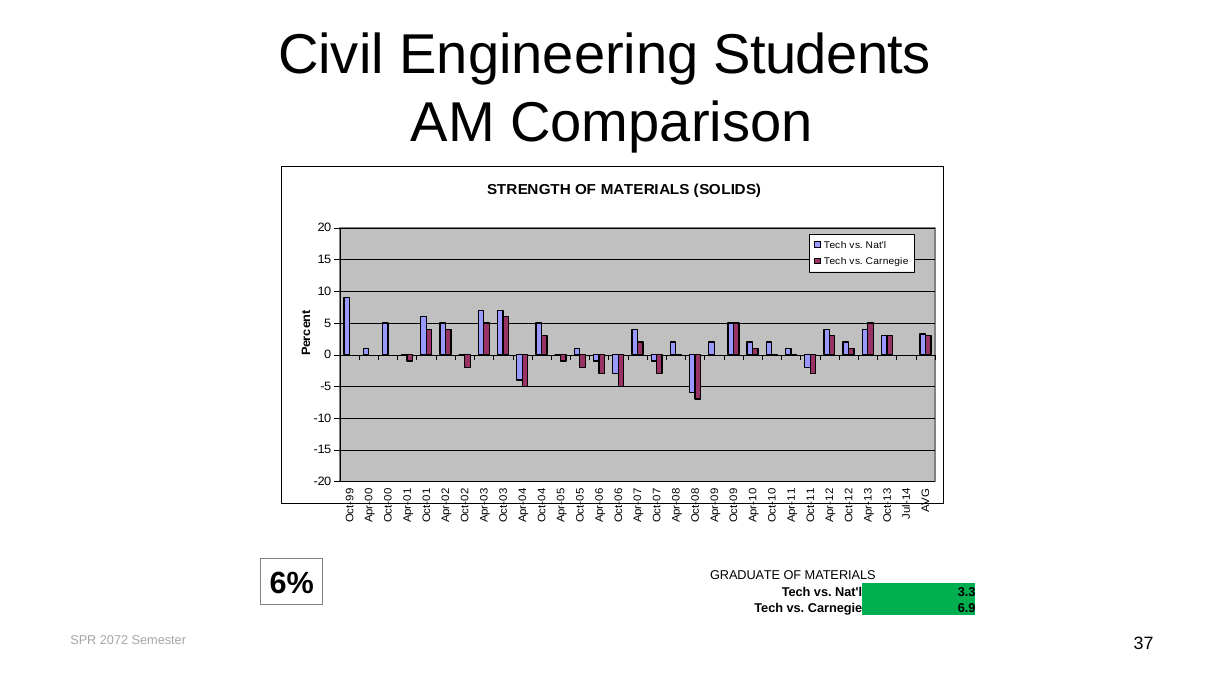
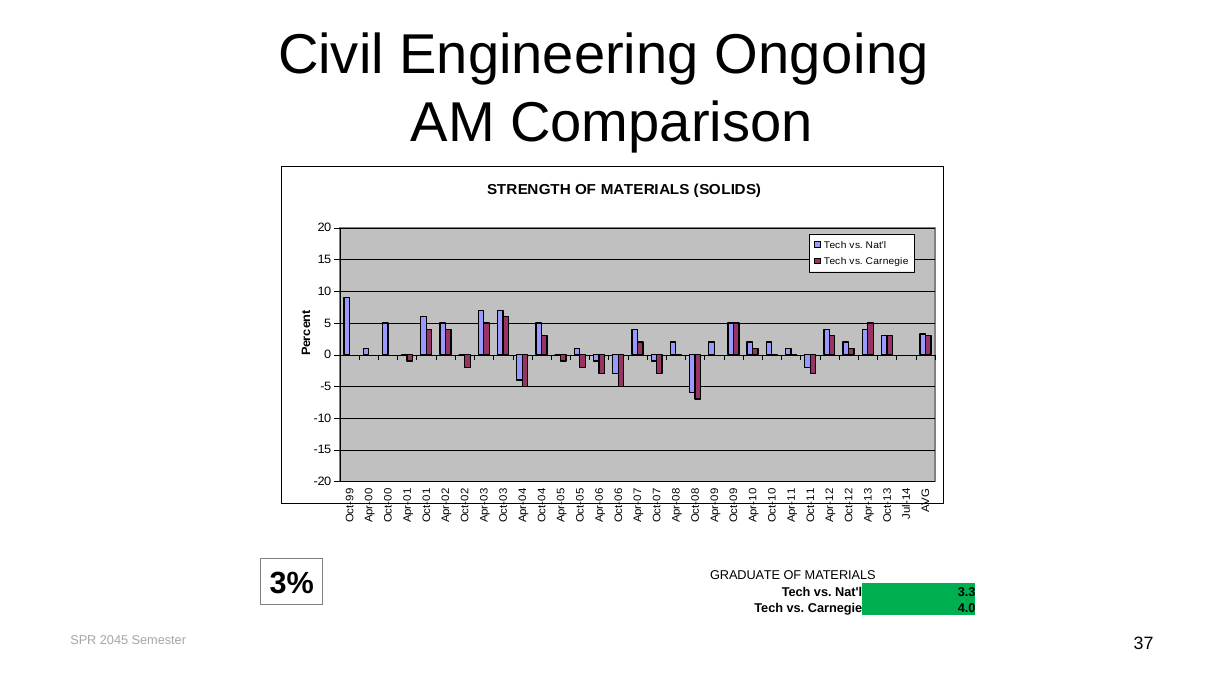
Students: Students -> Ongoing (822, 55)
6%: 6% -> 3% (292, 583)
6.9: 6.9 -> 4.0 (967, 608)
2072: 2072 -> 2045 (114, 640)
